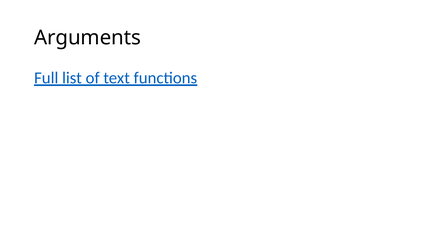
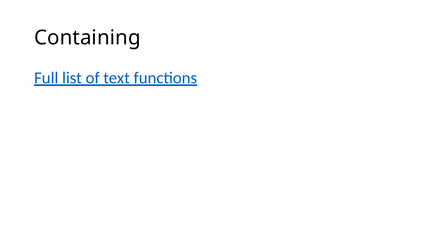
Arguments: Arguments -> Containing (87, 38)
